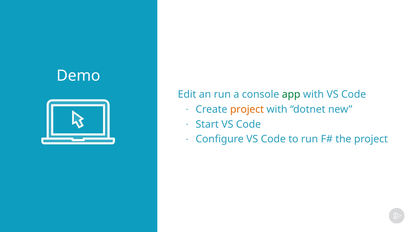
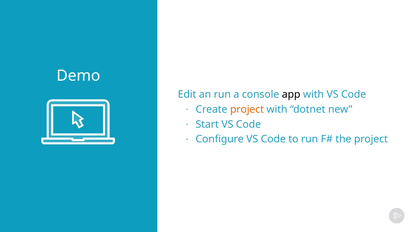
app colour: green -> black (291, 95)
